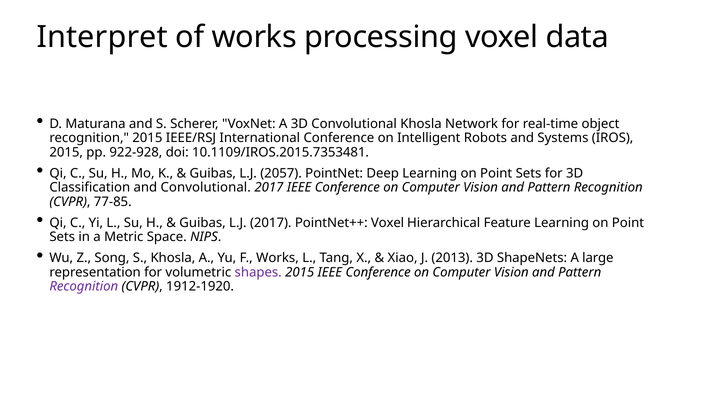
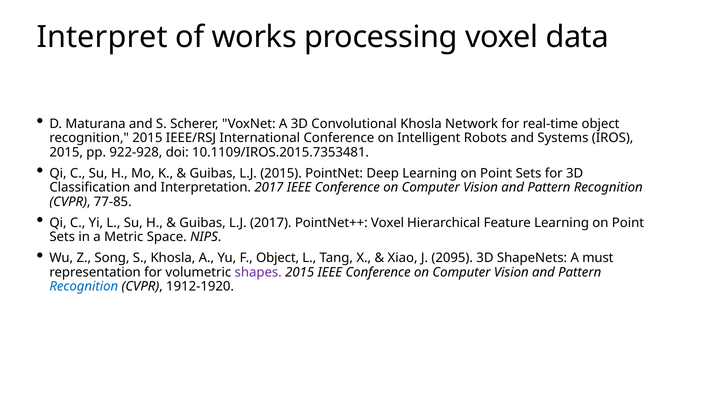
L.J 2057: 2057 -> 2015 (281, 173)
and Convolutional: Convolutional -> Interpretation (206, 188)
F Works: Works -> Object (278, 258)
2013: 2013 -> 2095 (452, 258)
large: large -> must (598, 258)
Recognition colour: purple -> blue (84, 287)
